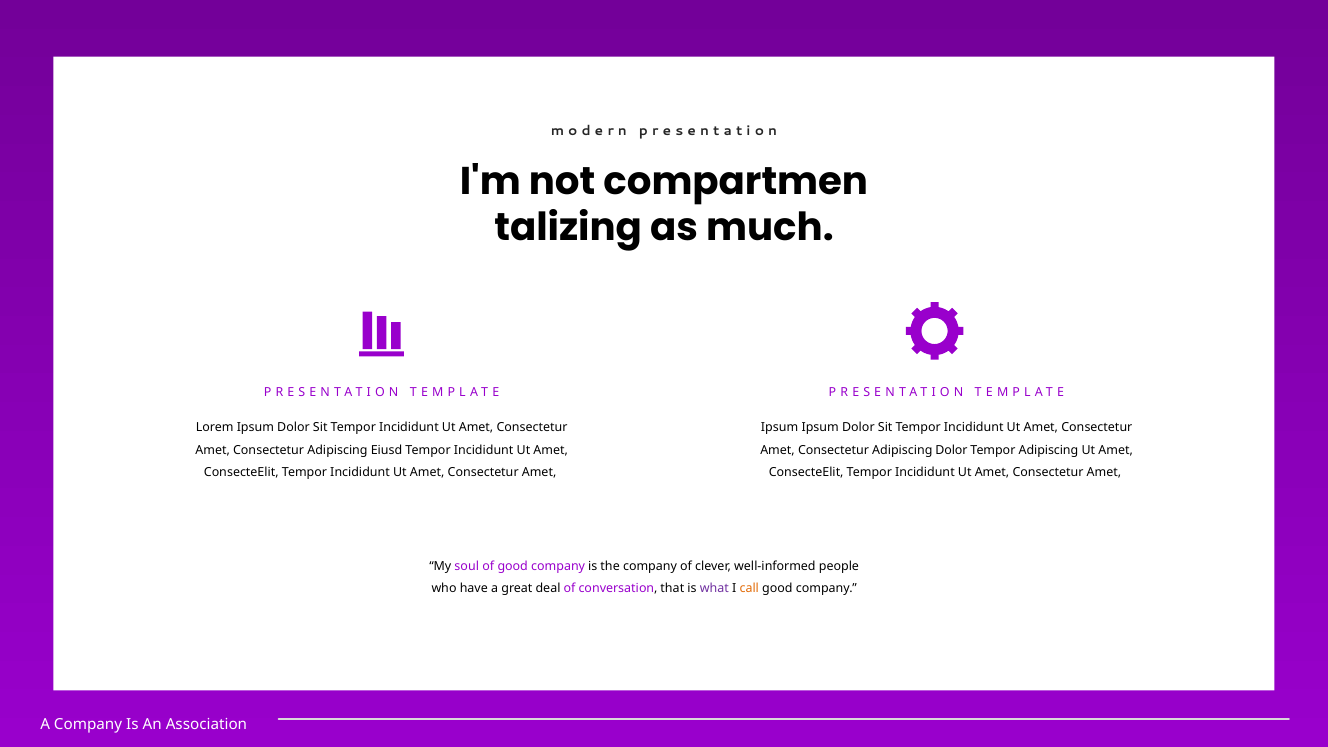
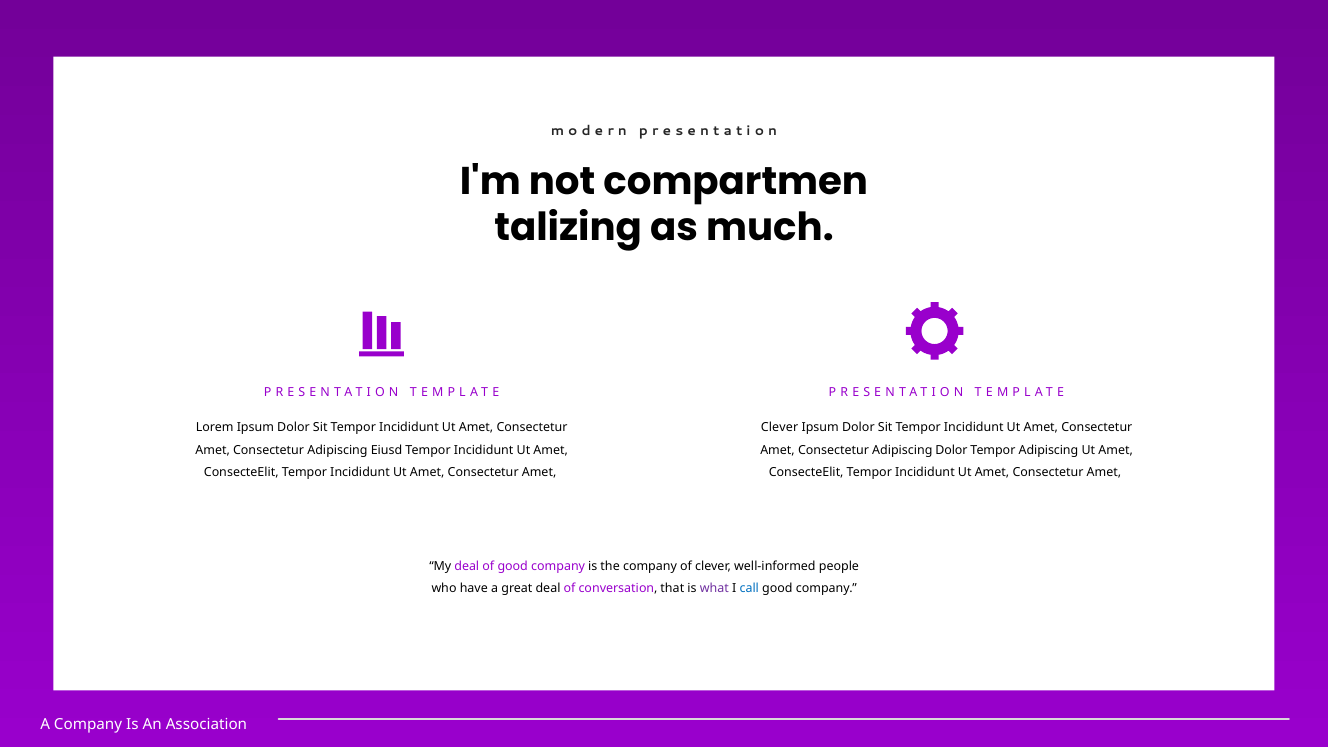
Ipsum: Ipsum -> Clever (780, 428)
My soul: soul -> deal (467, 566)
call colour: orange -> blue (749, 588)
